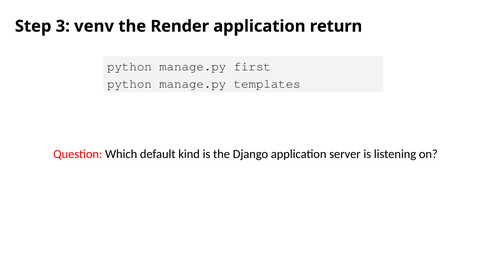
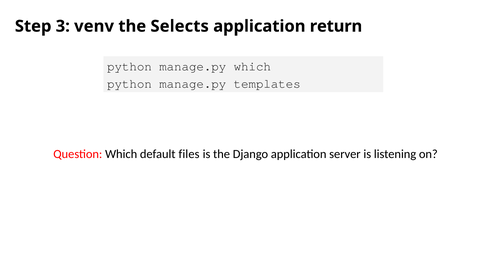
Render: Render -> Selects (180, 26)
manage.py first: first -> which (252, 66)
kind: kind -> files (189, 154)
